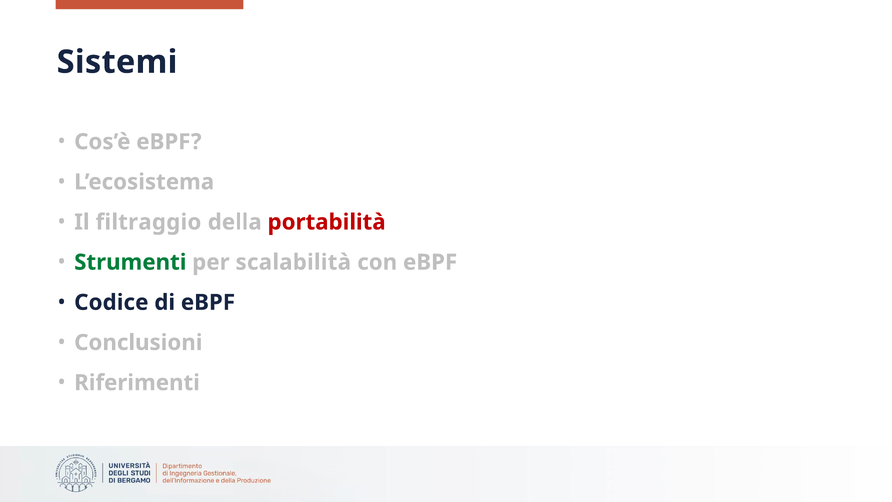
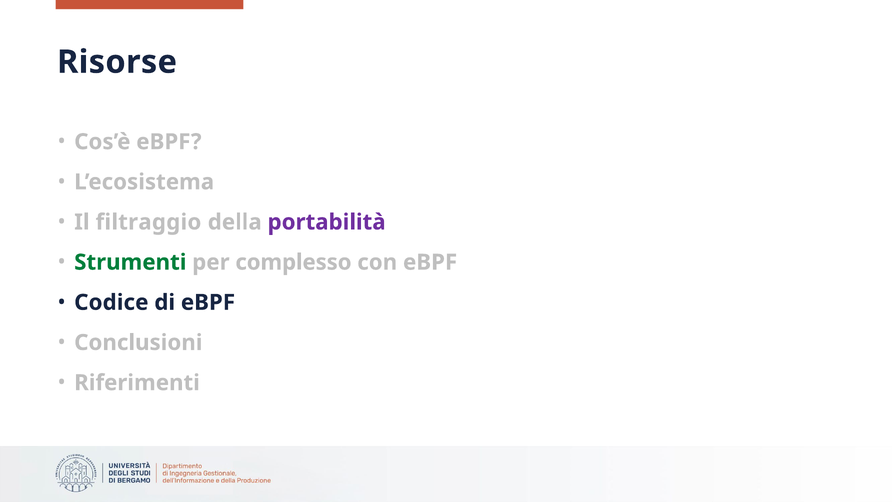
Sistemi: Sistemi -> Risorse (117, 62)
portabilità colour: red -> purple (327, 222)
scalabilità: scalabilità -> complesso (293, 262)
